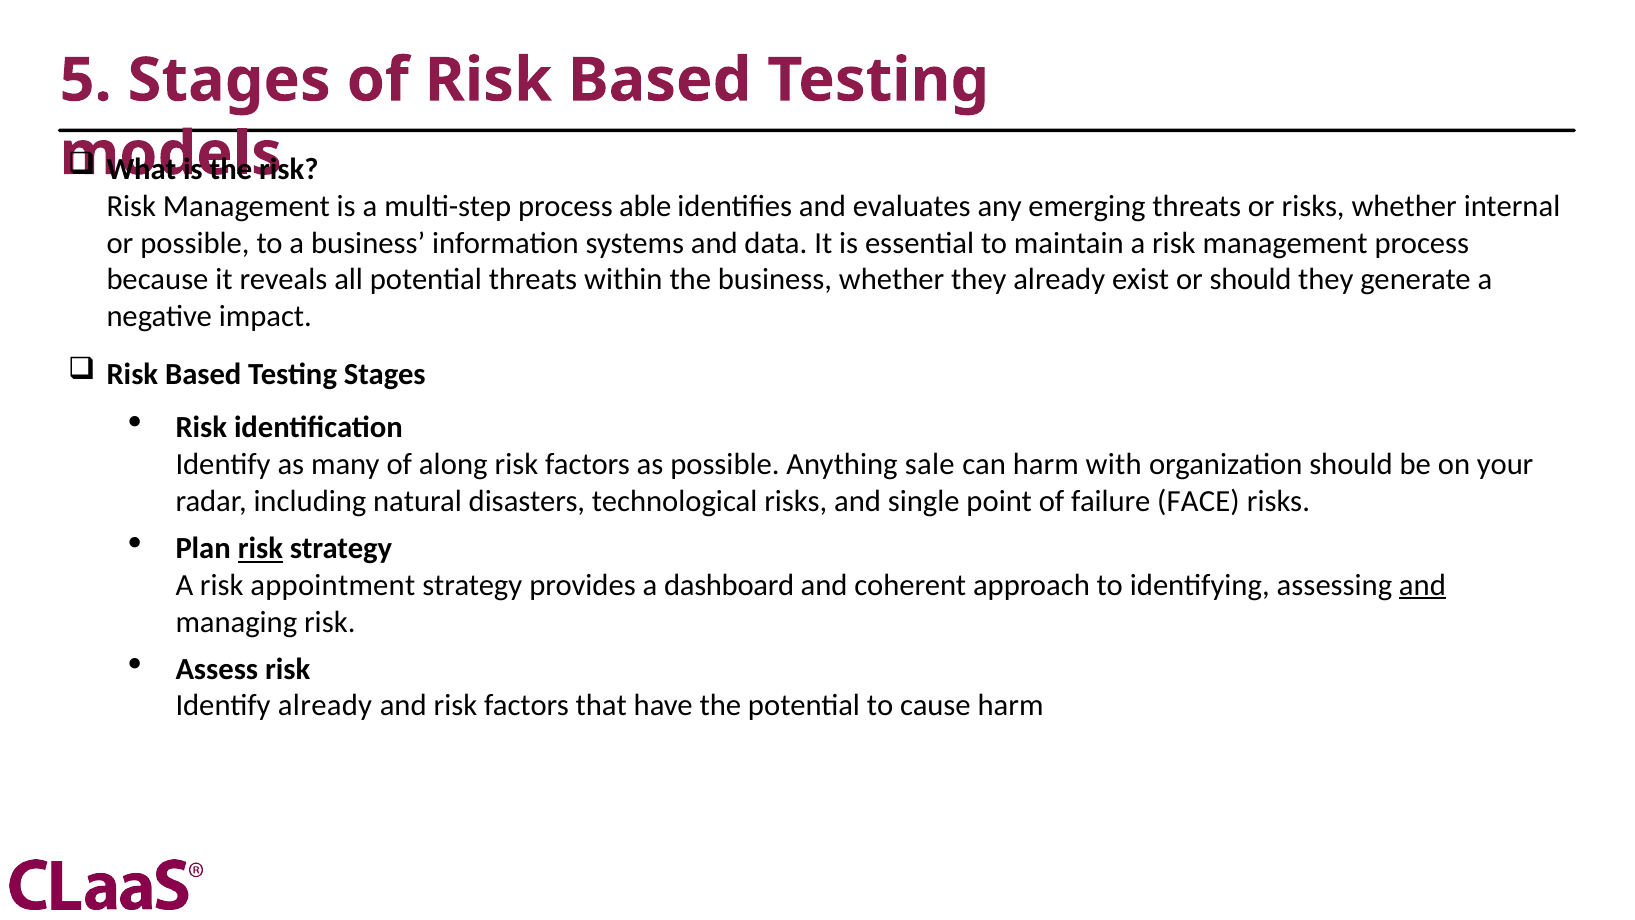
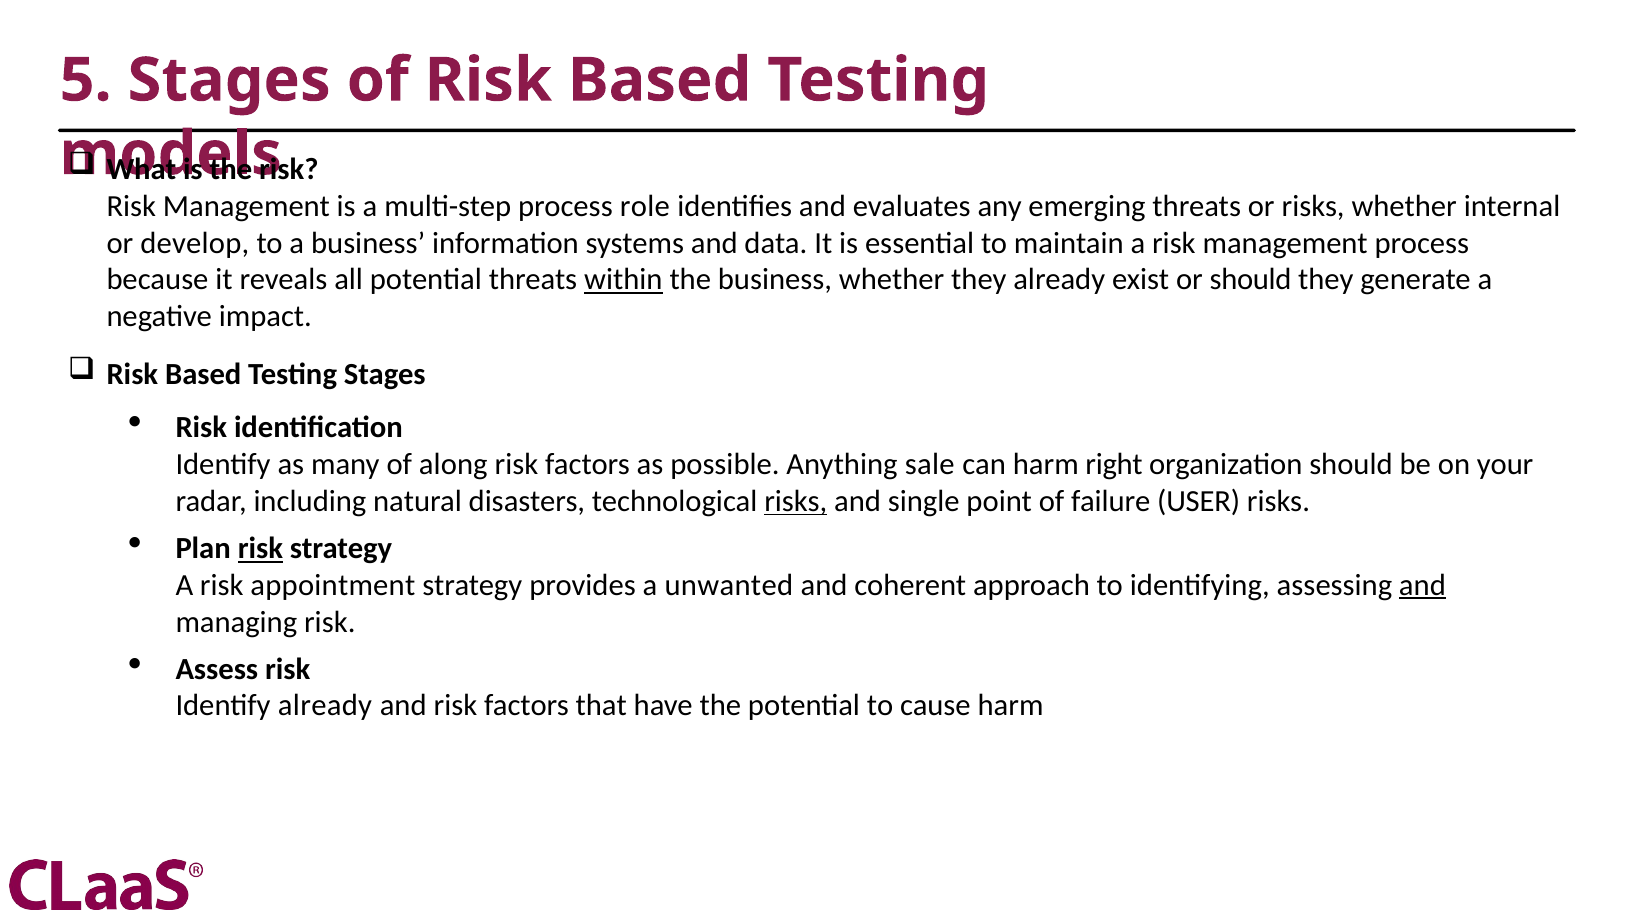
able: able -> role (645, 206)
or possible: possible -> develop (195, 243)
within underline: none -> present (623, 280)
with: with -> right (1114, 464)
risks underline: none -> present (796, 501)
FACE: FACE -> USER (1199, 501)
dashboard: dashboard -> unwanted (729, 585)
